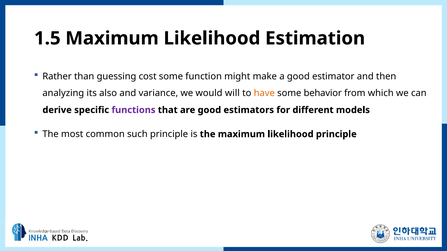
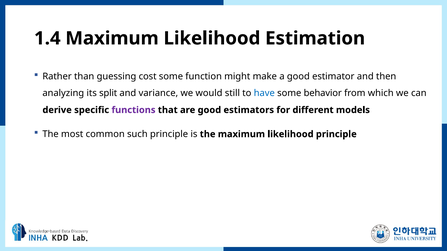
1.5: 1.5 -> 1.4 (47, 38)
also: also -> split (108, 93)
will: will -> still (232, 93)
have colour: orange -> blue (264, 93)
